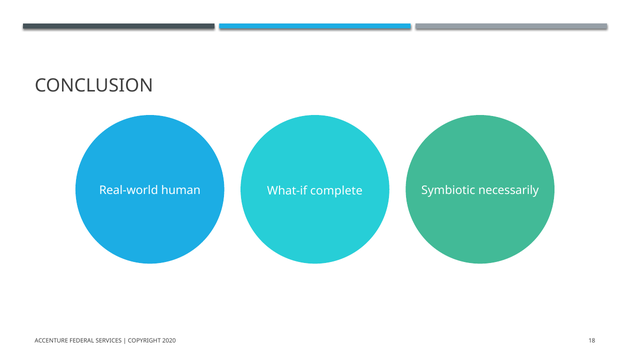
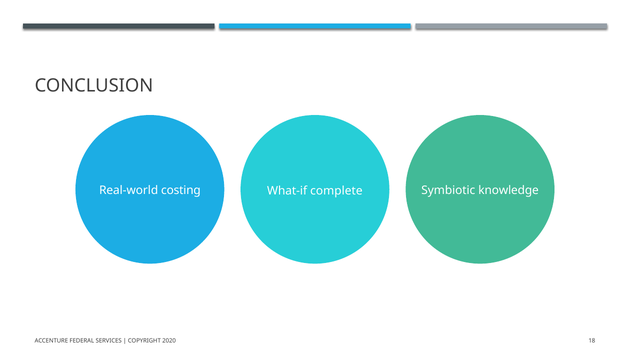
human: human -> costing (181, 190)
necessarily: necessarily -> knowledge (509, 190)
